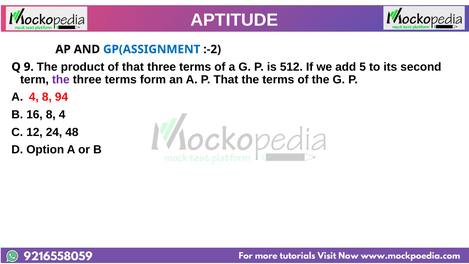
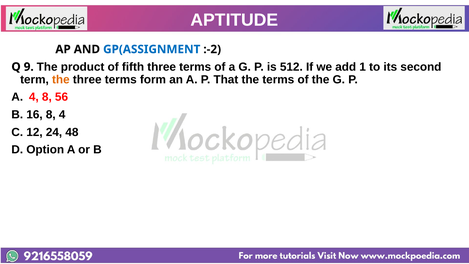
of that: that -> fifth (133, 67)
5: 5 -> 1 (363, 67)
the colour: purple -> orange (61, 79)
94: 94 -> 56 (62, 97)
